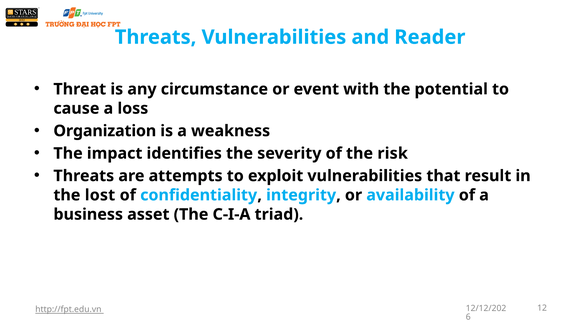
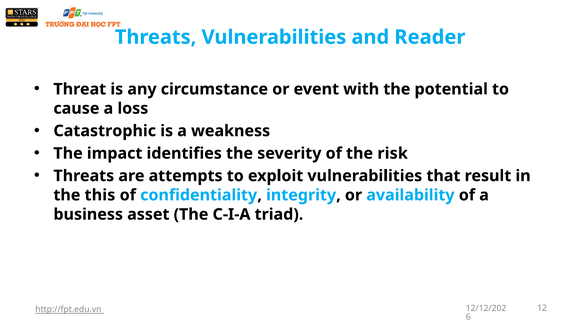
Organization: Organization -> Catastrophic (105, 131)
lost: lost -> this (100, 195)
